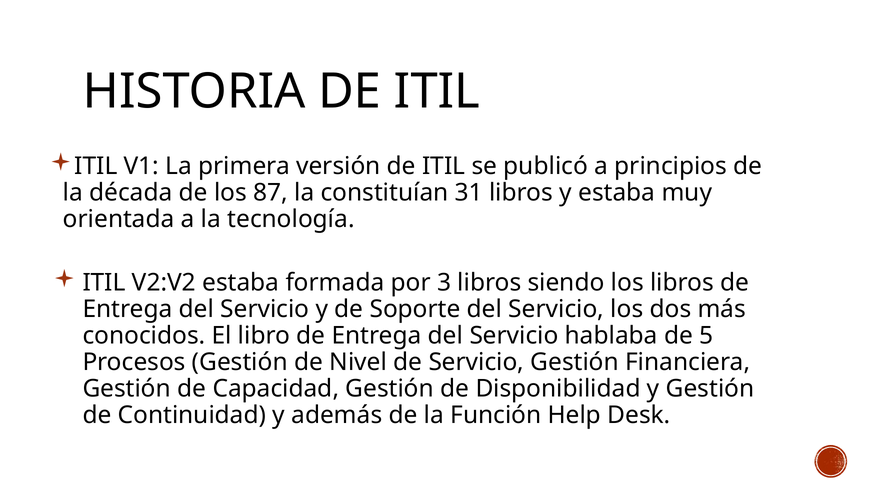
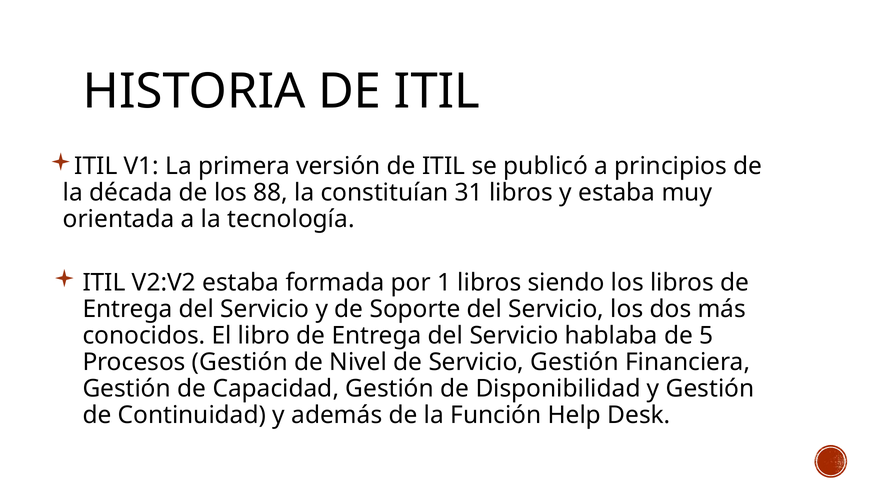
87: 87 -> 88 (271, 192)
3: 3 -> 1 (444, 283)
